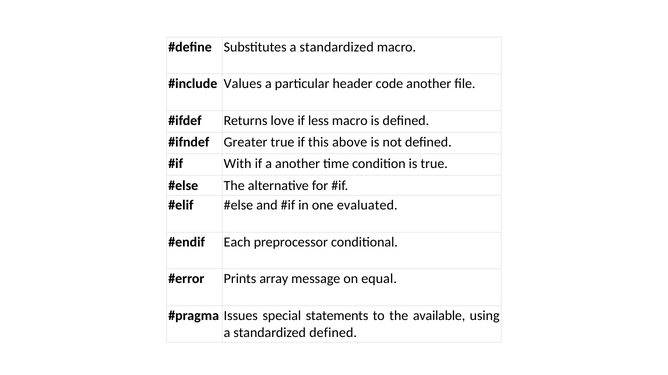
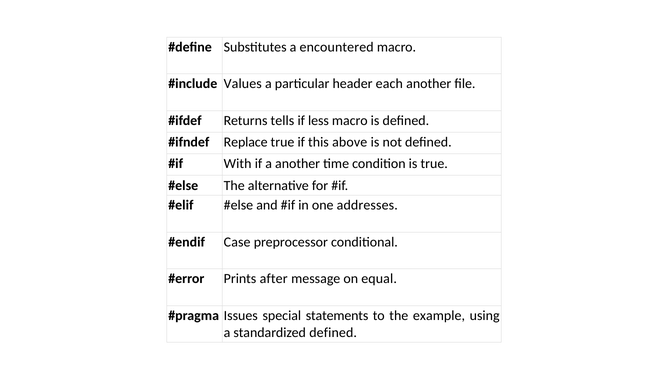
Substitutes a standardized: standardized -> encountered (337, 47)
code: code -> each (389, 84)
love: love -> tells (282, 121)
Greater: Greater -> Replace (246, 142)
evaluated: evaluated -> addresses (367, 206)
Each: Each -> Case (237, 242)
array: array -> after (274, 279)
available: available -> example (439, 316)
